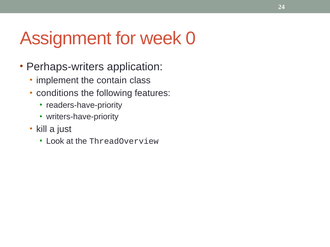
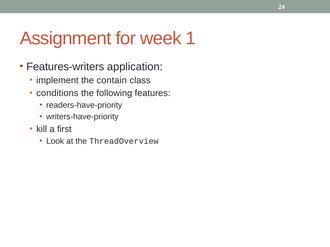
0: 0 -> 1 (191, 38)
Perhaps-writers: Perhaps-writers -> Features-writers (65, 67)
just: just -> first (64, 129)
